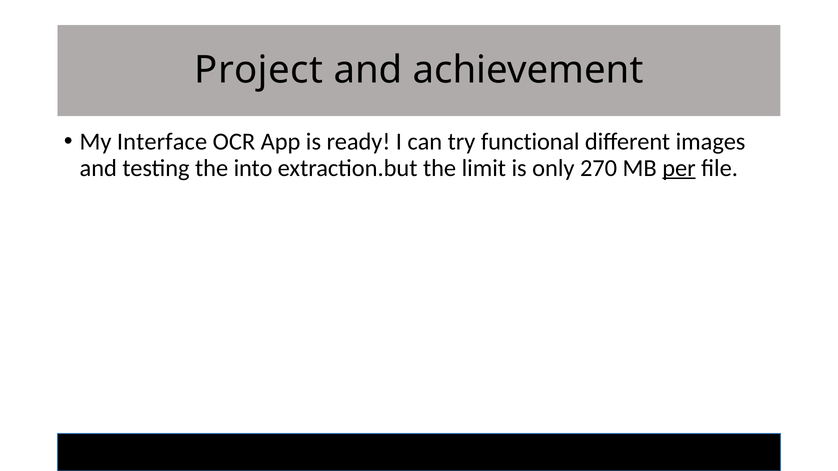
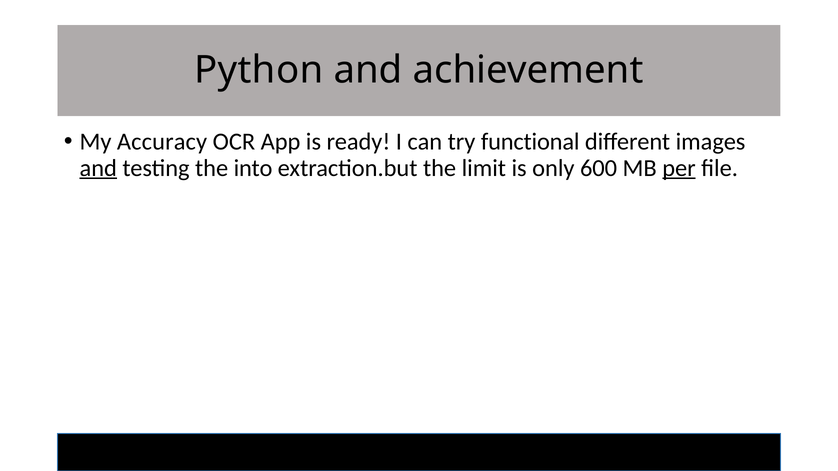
Project: Project -> Python (259, 70)
Interface: Interface -> Accuracy (162, 142)
and underline: none -> present (98, 168)
270: 270 -> 600 (599, 168)
